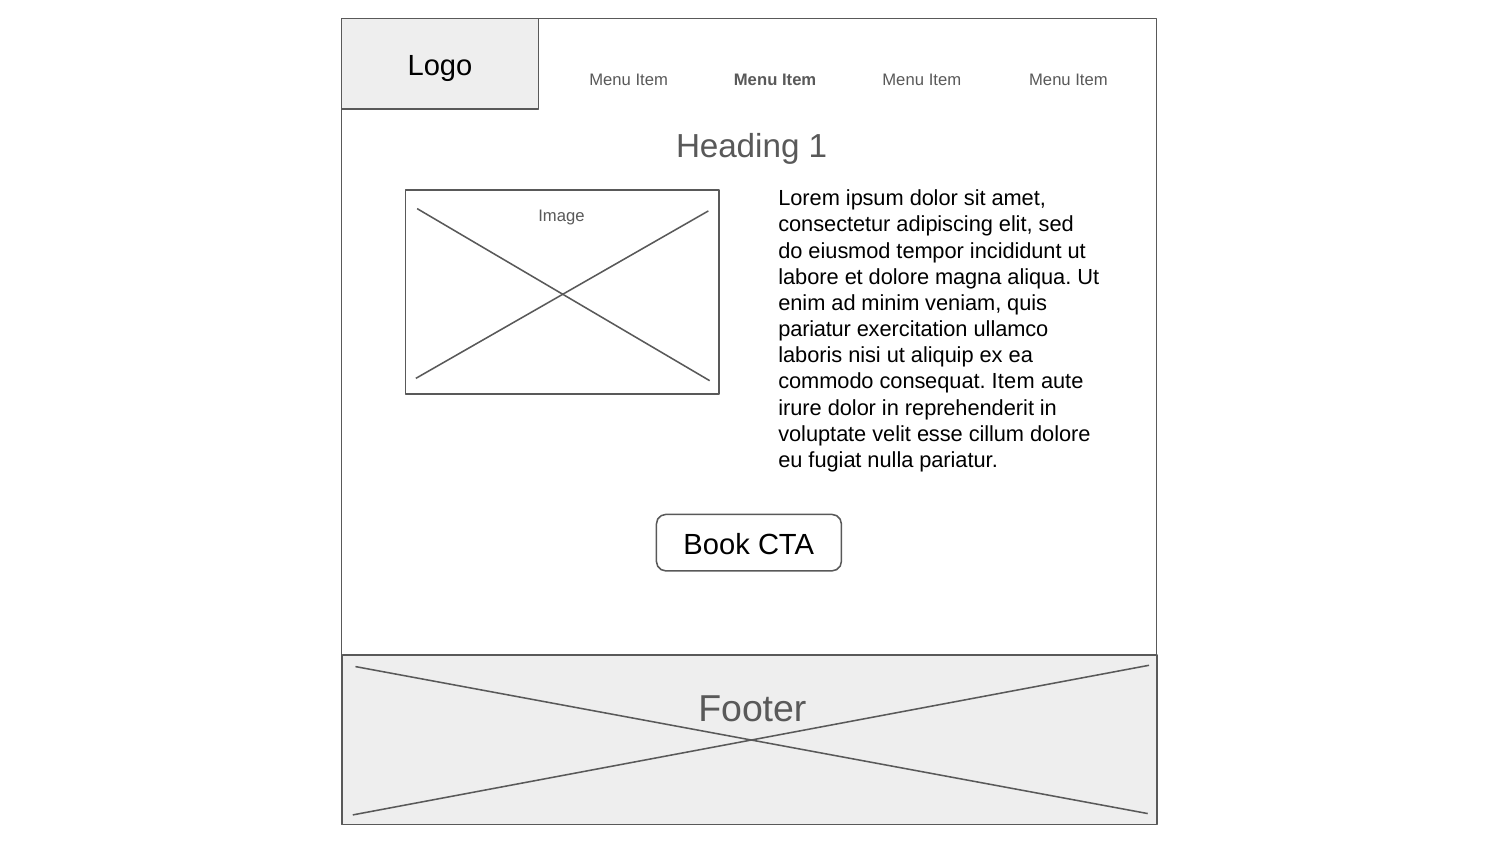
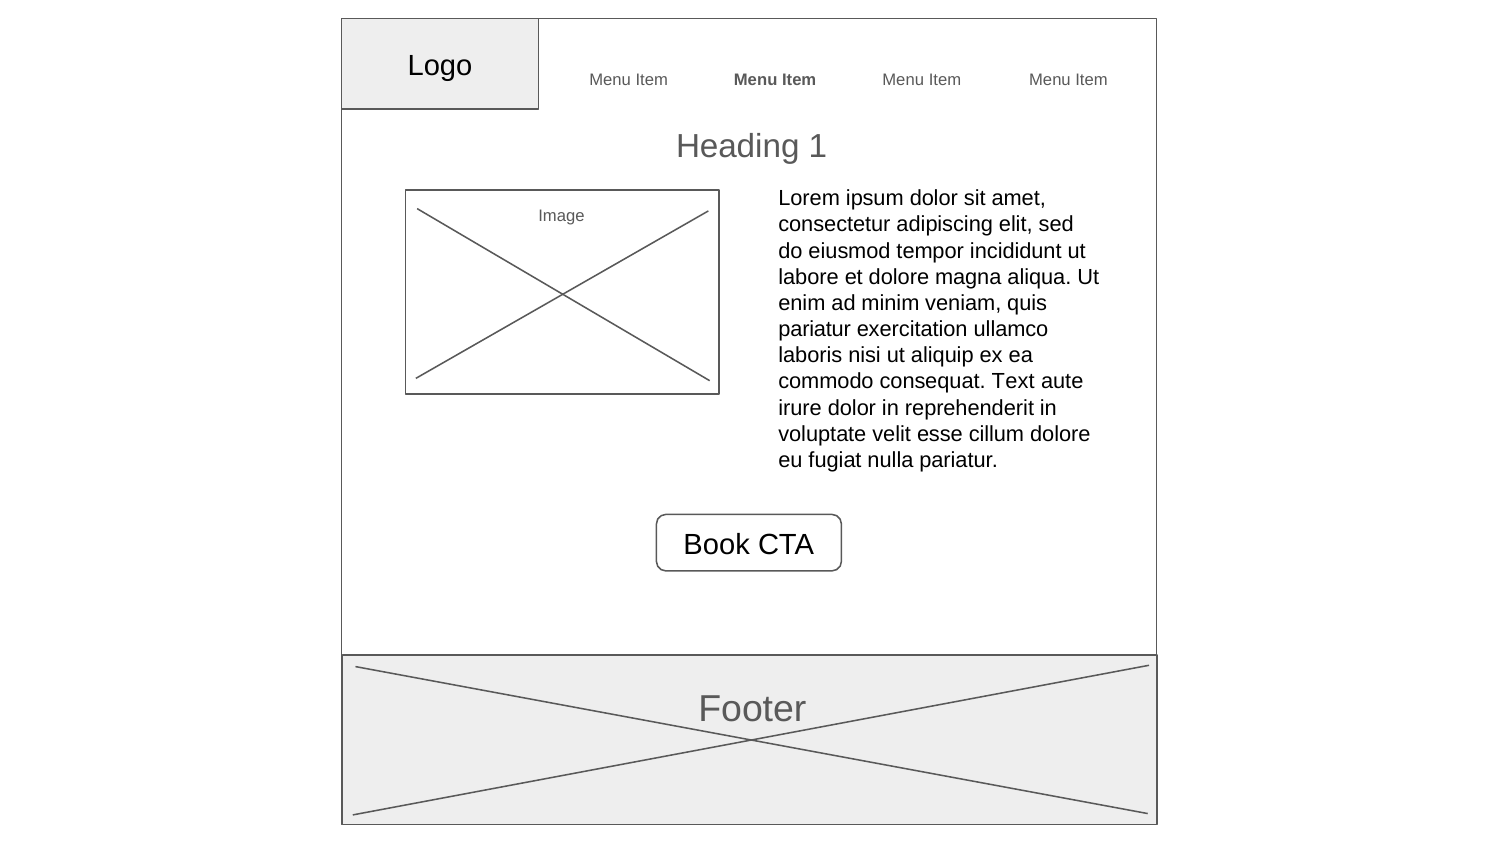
consequat Item: Item -> Text (1013, 382)
